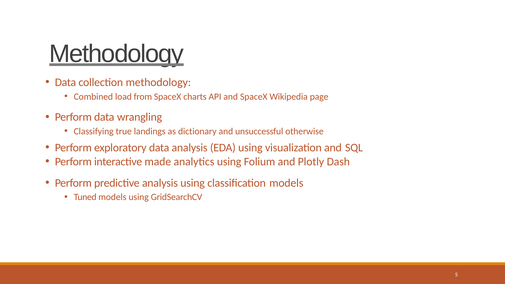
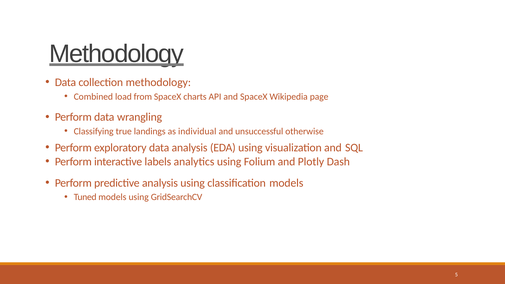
dictionary: dictionary -> individual (197, 131)
made: made -> labels (158, 162)
